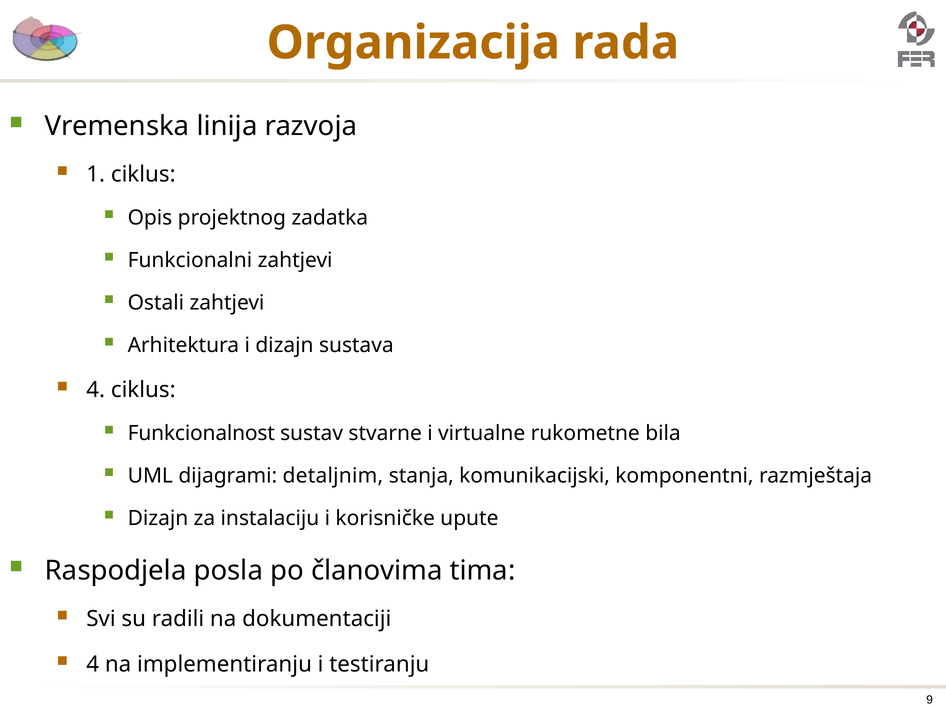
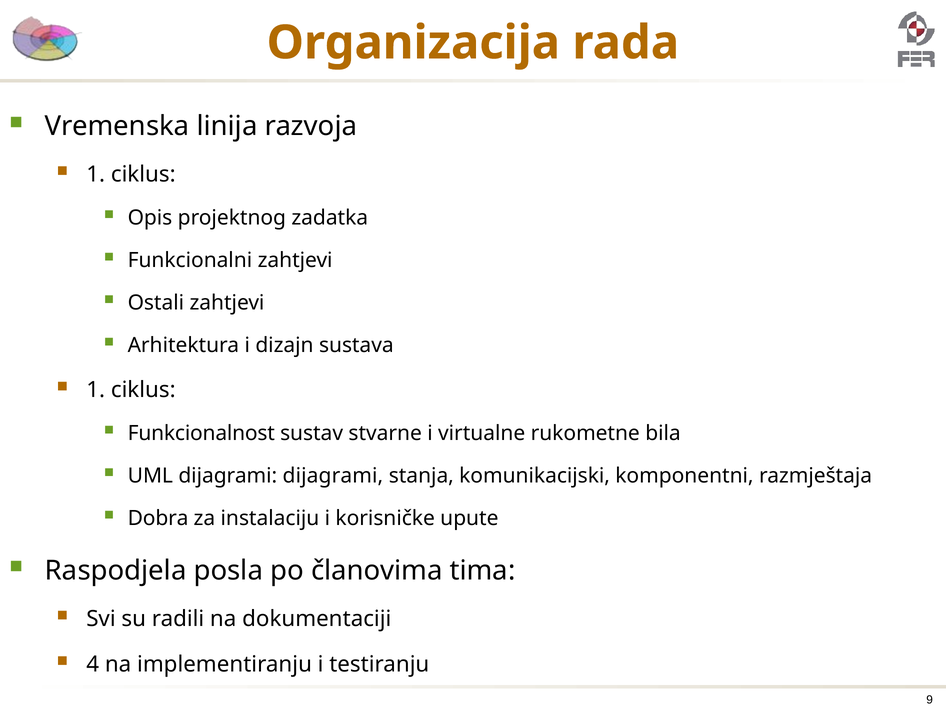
4: 4 -> 1 (96, 390)
dijagrami detaljnim: detaljnim -> dijagrami (333, 476)
Dizajn: Dizajn -> Dobra (158, 518)
